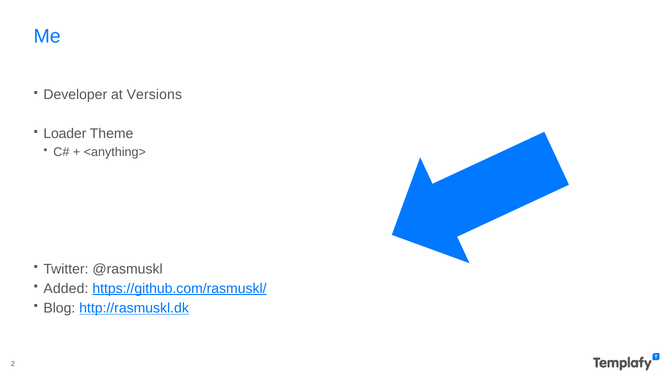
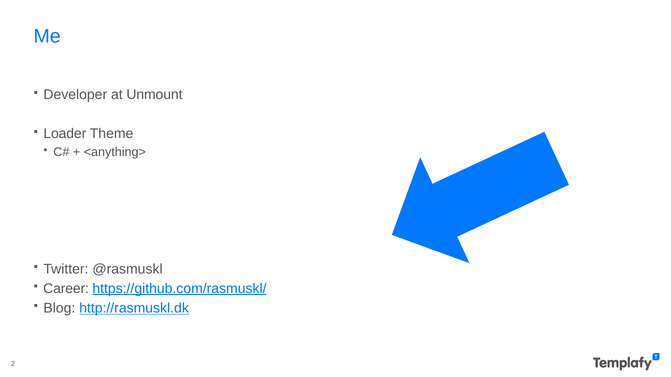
Versions: Versions -> Unmount (154, 95)
Added: Added -> Career (66, 289)
